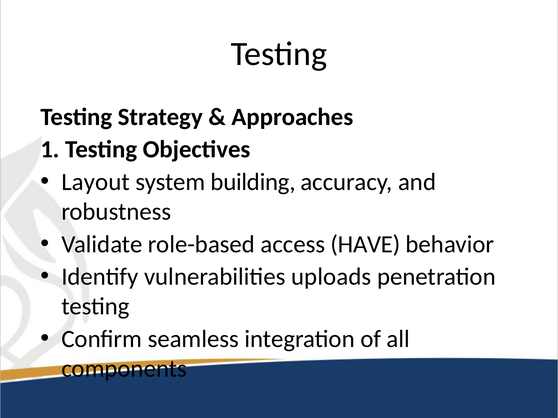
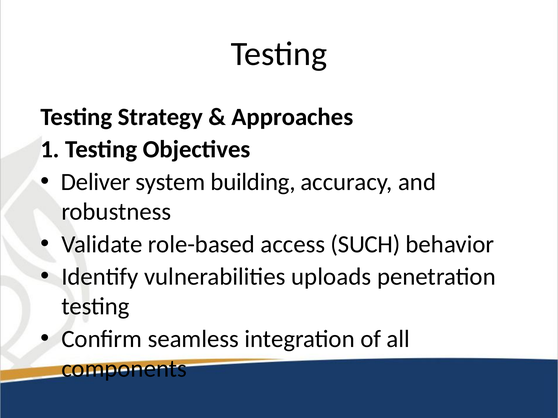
Layout: Layout -> Deliver (96, 182)
HAVE: HAVE -> SUCH (365, 244)
